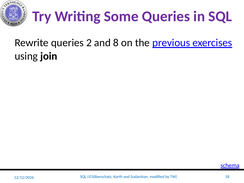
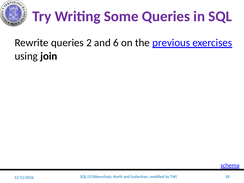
8: 8 -> 6 (116, 43)
